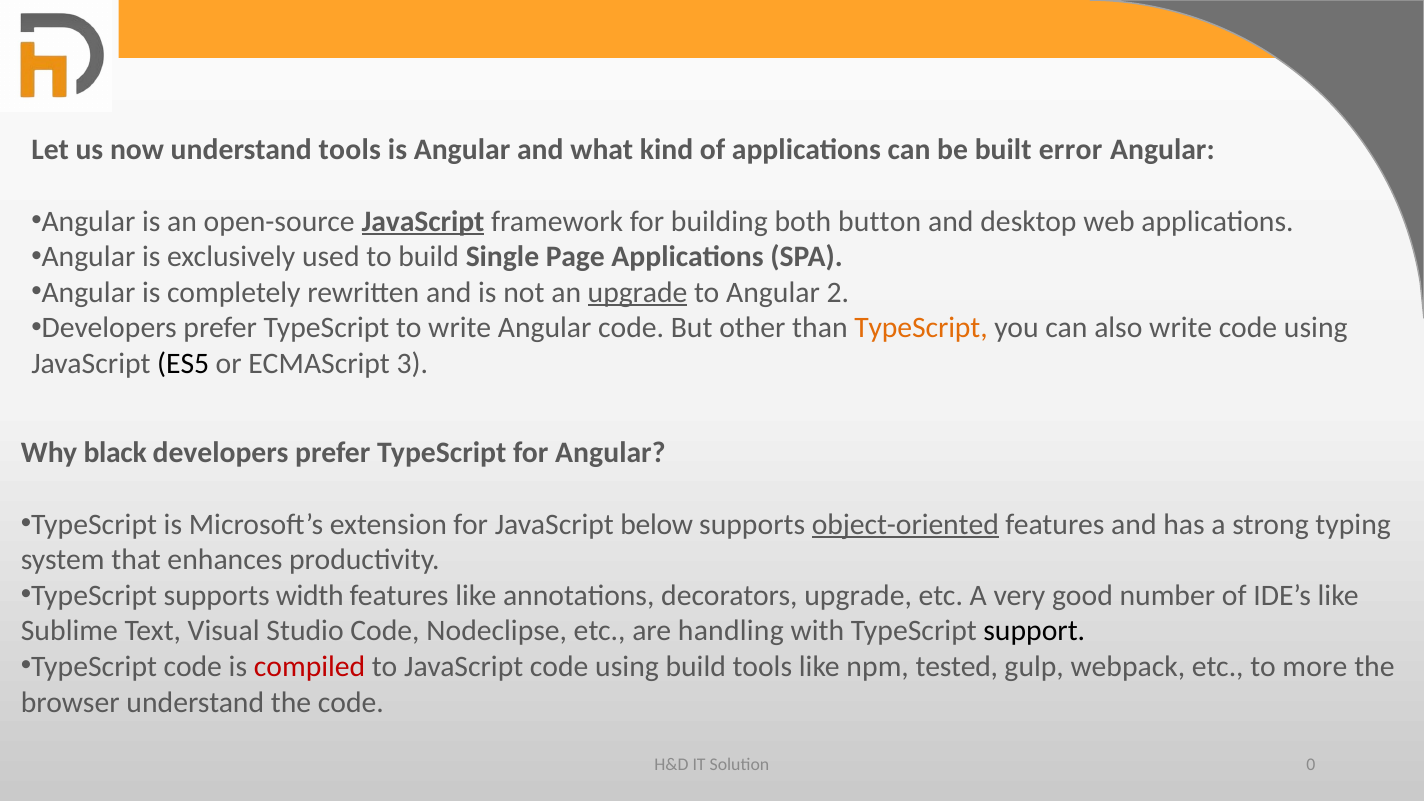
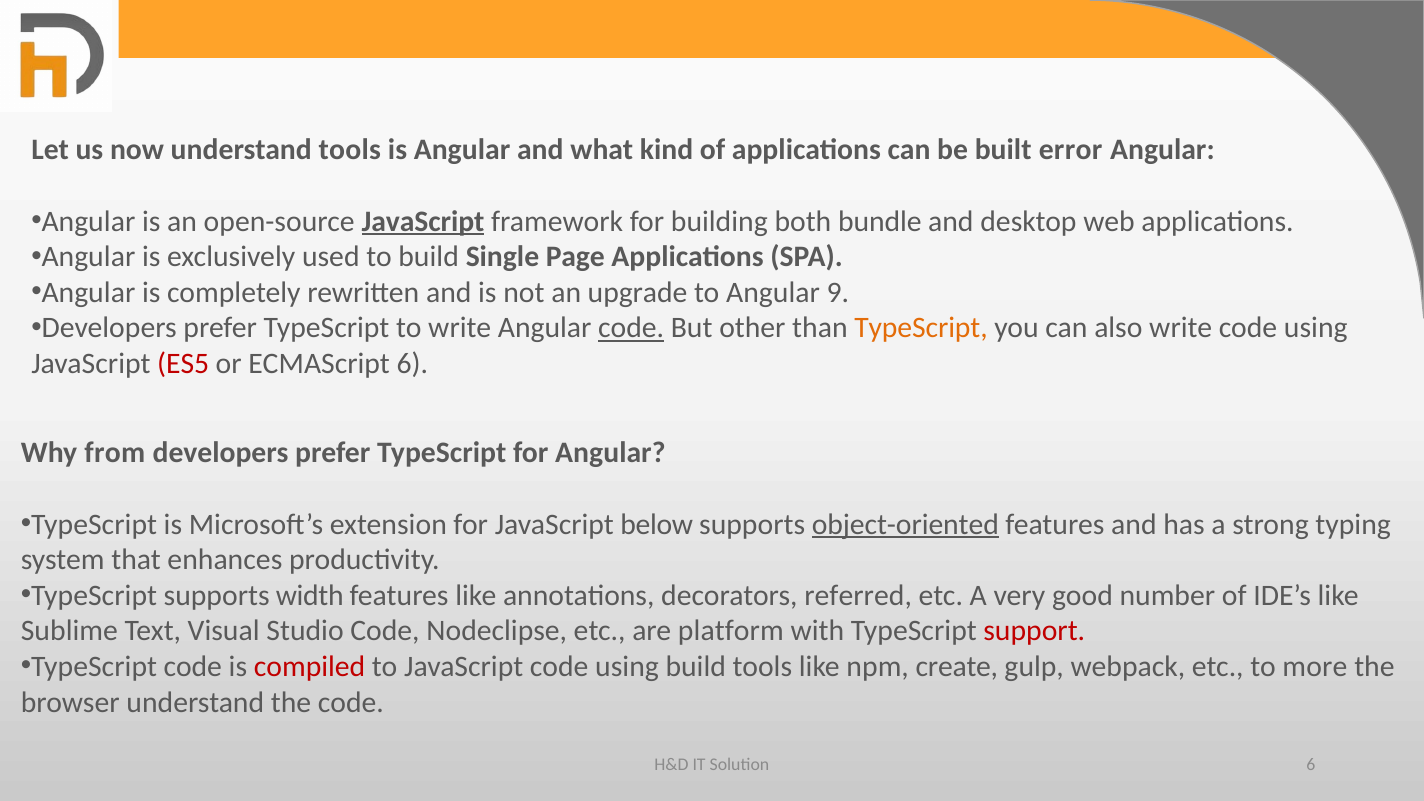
button: button -> bundle (880, 221)
upgrade underline: present -> none (638, 293)
2: 2 -> 9 (838, 293)
code underline: none -> present (631, 328)
ES5 colour: black -> red (183, 364)
ECMAScript 3: 3 -> 6 (412, 364)
black: black -> from (115, 453)
decorators upgrade: upgrade -> referred (858, 596)
handling: handling -> platform (731, 631)
support colour: black -> red (1034, 631)
tested: tested -> create (957, 667)
Solution 0: 0 -> 6 (1311, 765)
